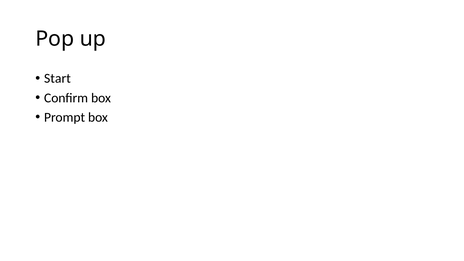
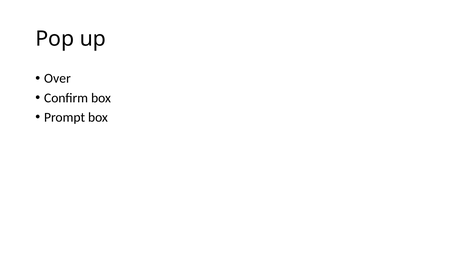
Start: Start -> Over (57, 78)
